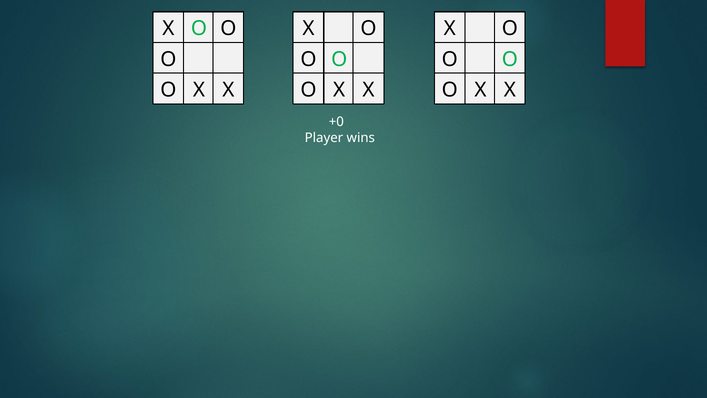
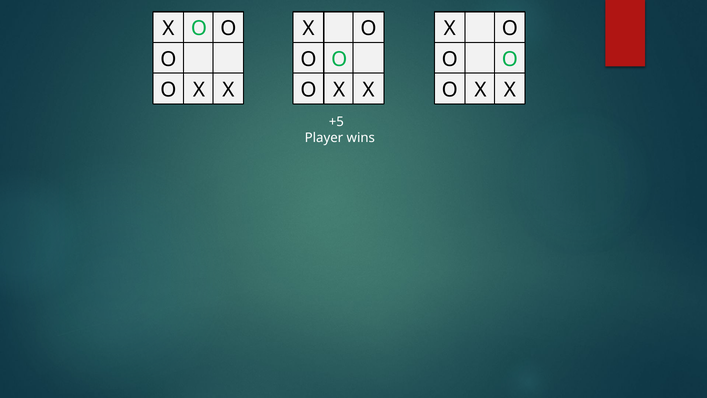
+0: +0 -> +5 (336, 122)
